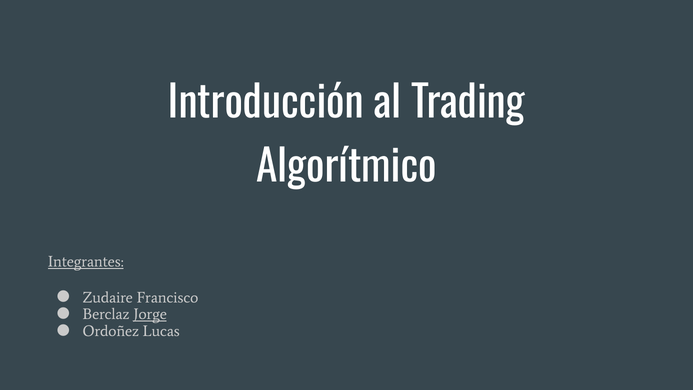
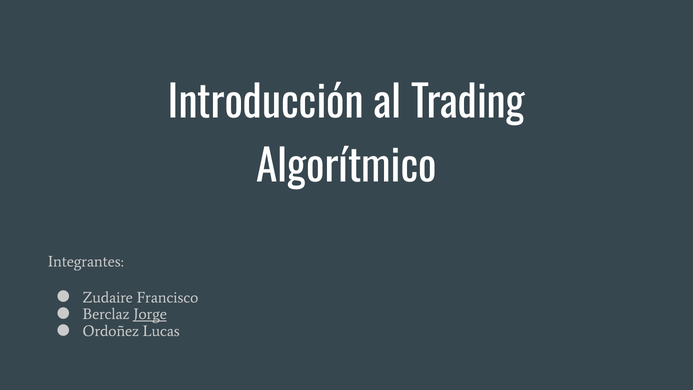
Integrantes underline: present -> none (86, 262)
